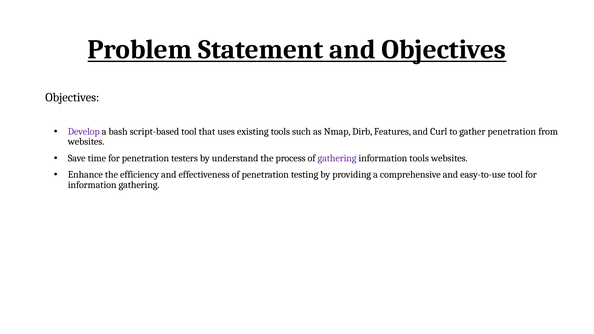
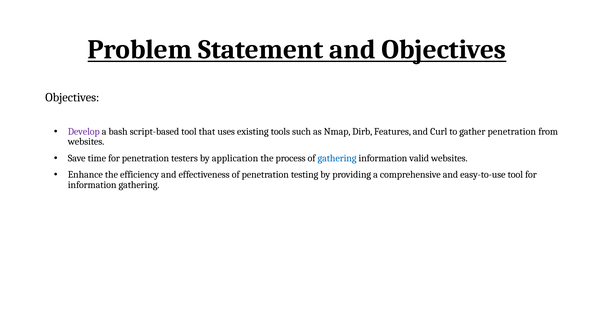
understand: understand -> application (235, 158)
gathering colour: purple -> blue (337, 158)
information tools: tools -> valid (419, 158)
